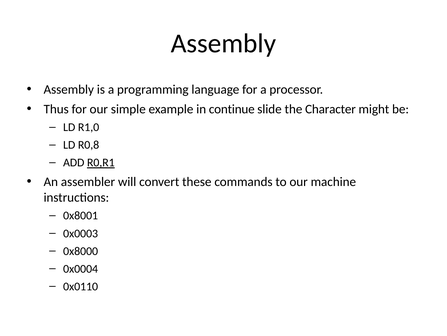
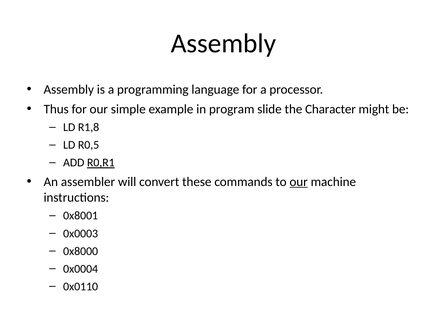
continue: continue -> program (232, 109)
R1,0: R1,0 -> R1,8 (89, 127)
R0,8: R0,8 -> R0,5 (89, 145)
our underline: none -> present (299, 181)
